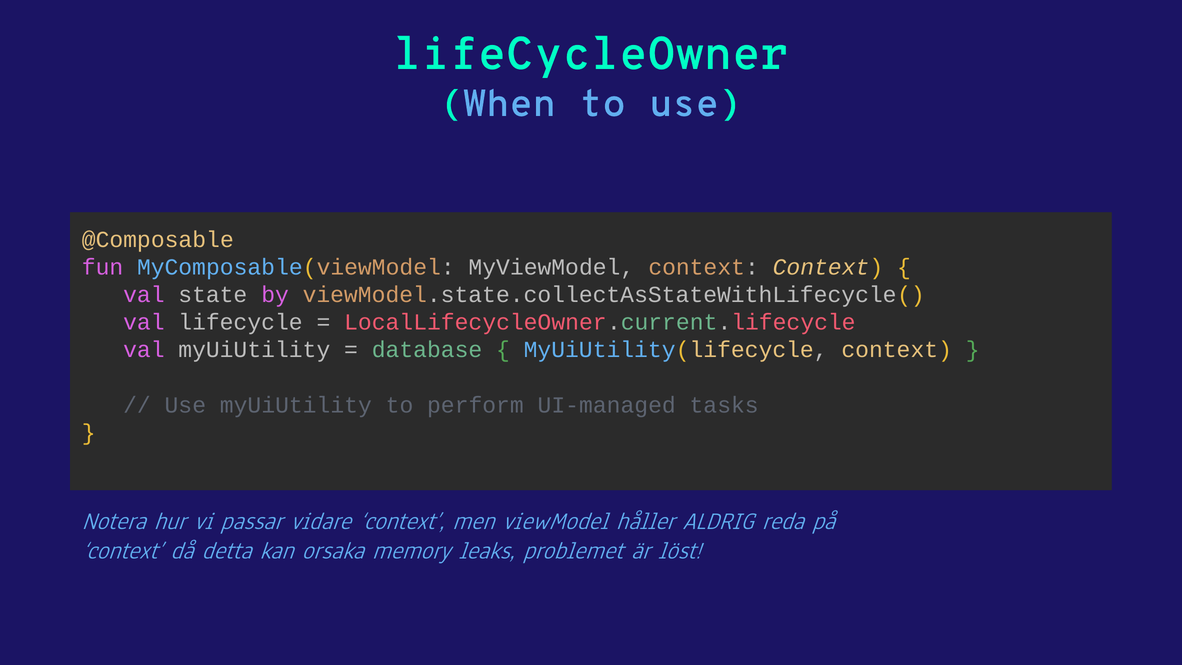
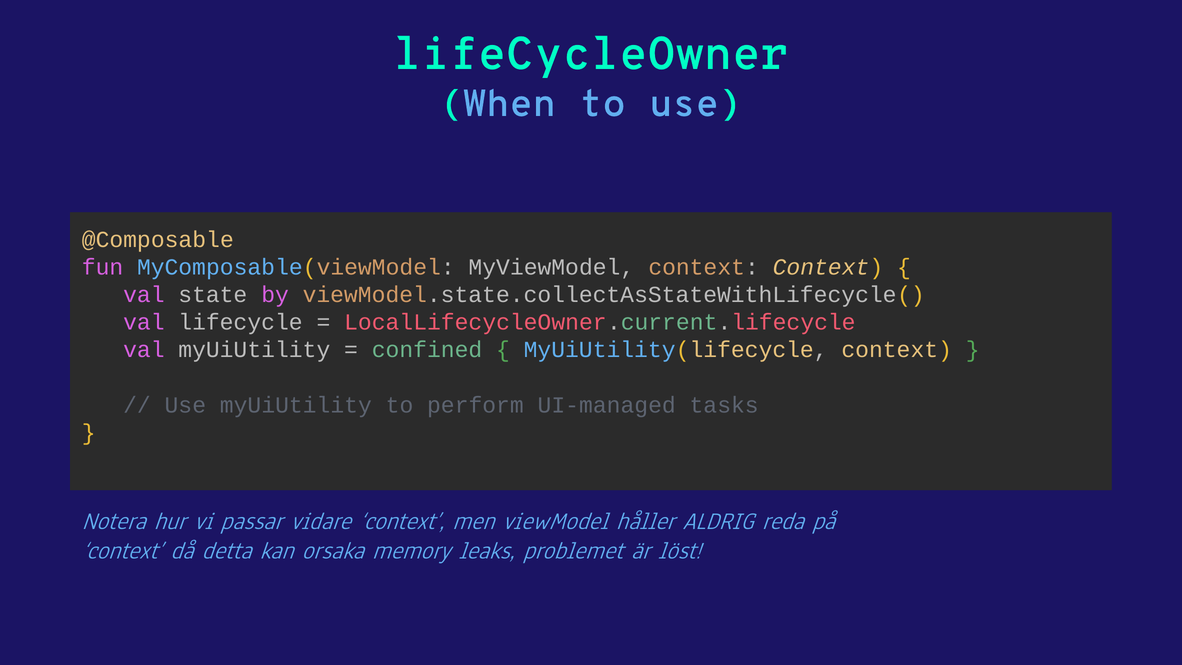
database: database -> confined (427, 350)
